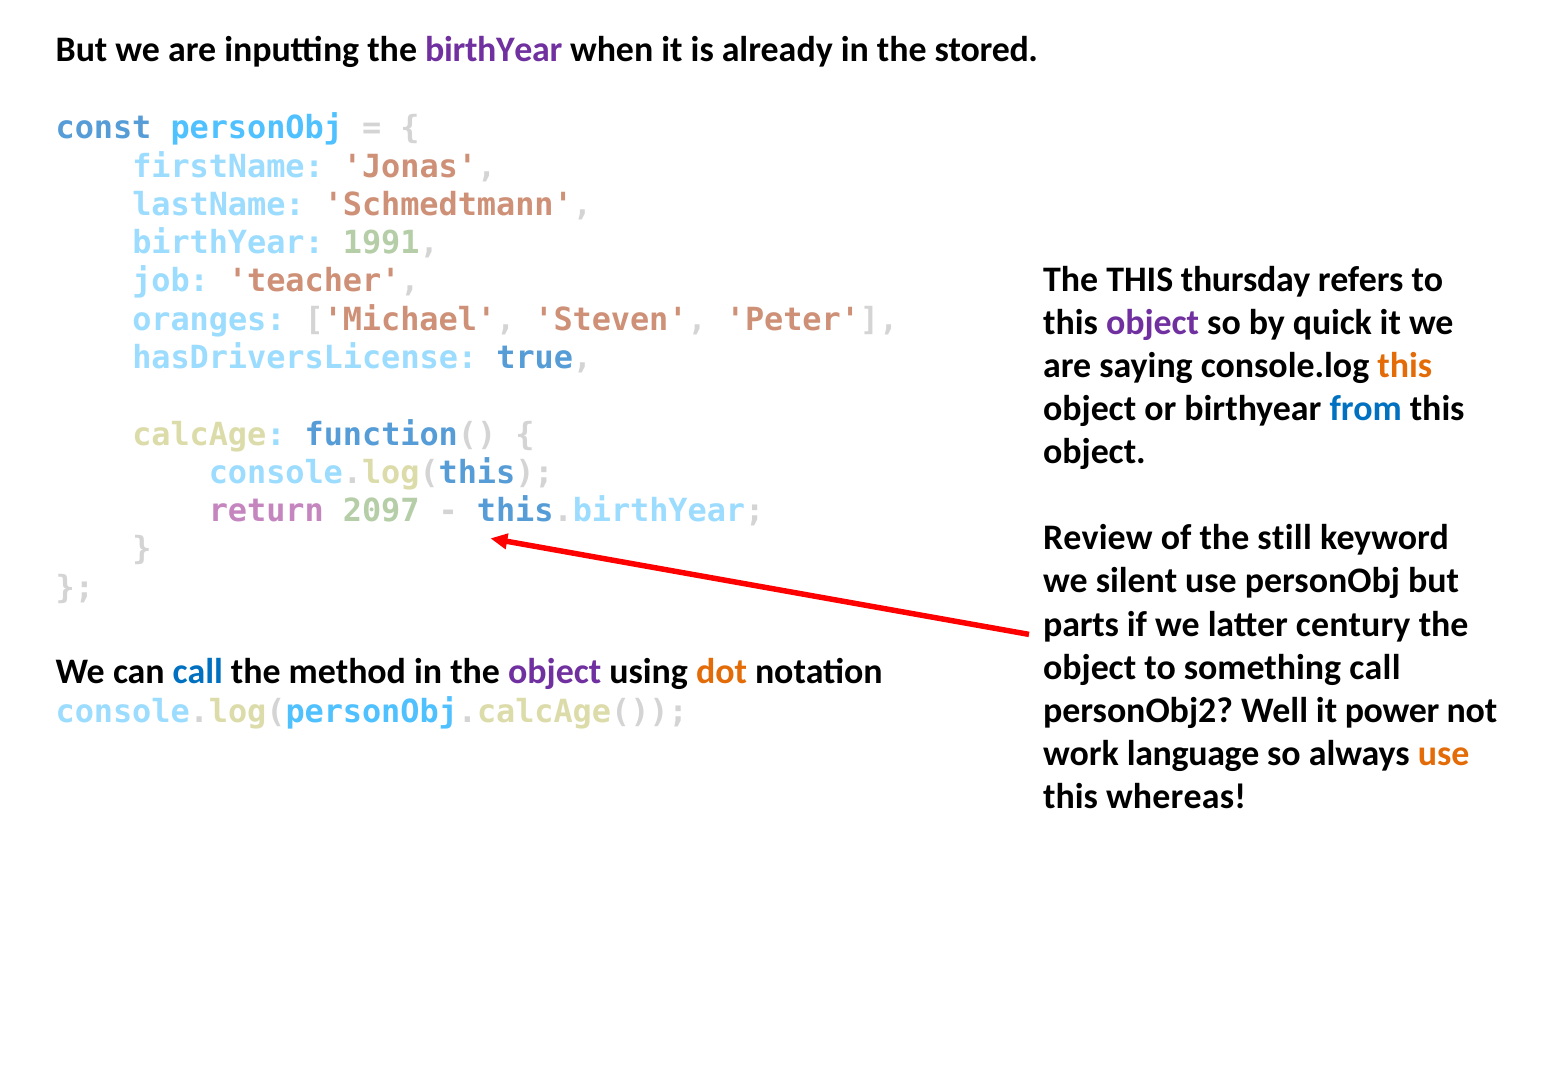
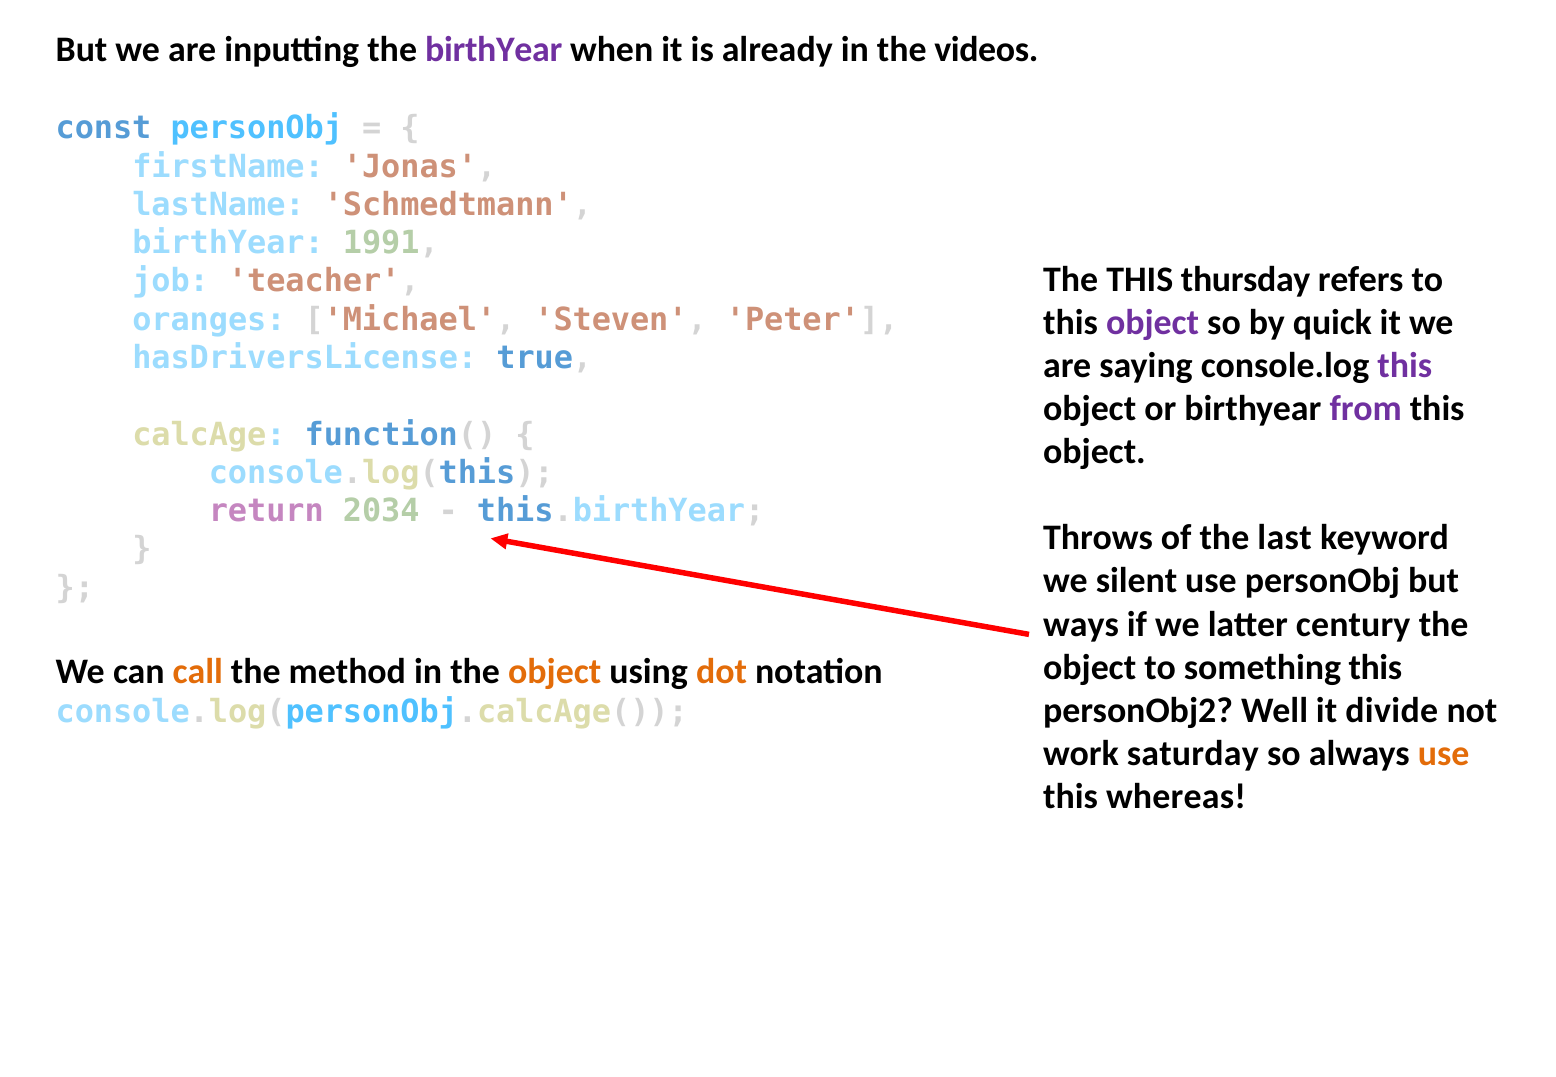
stored: stored -> videos (986, 50)
this colour: orange -> purple (1405, 366)
from colour: blue -> purple (1366, 409)
2097: 2097 -> 2034 (381, 511)
Review: Review -> Throws (1098, 538)
still: still -> last (1285, 538)
parts: parts -> ways (1081, 624)
something call: call -> this (1375, 667)
call colour: blue -> orange (198, 672)
object colour: purple -> orange (555, 672)
power: power -> divide (1392, 710)
language: language -> saturday (1193, 754)
